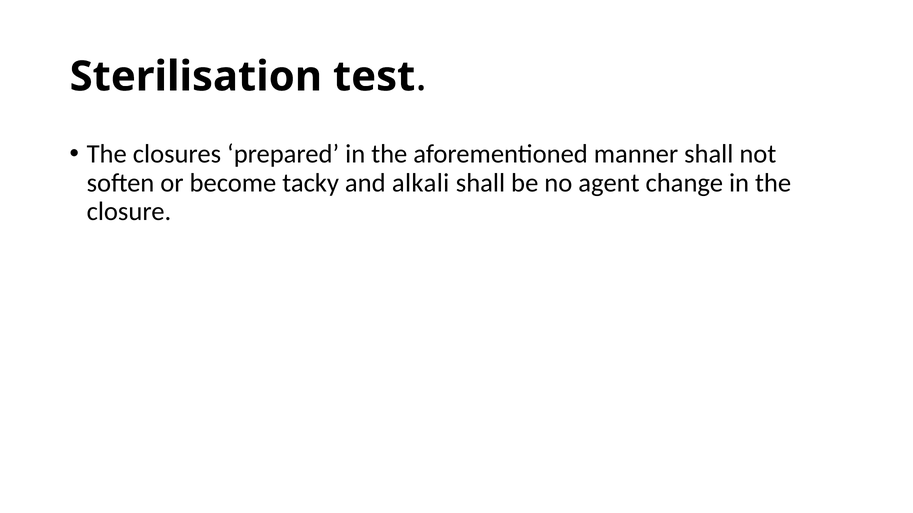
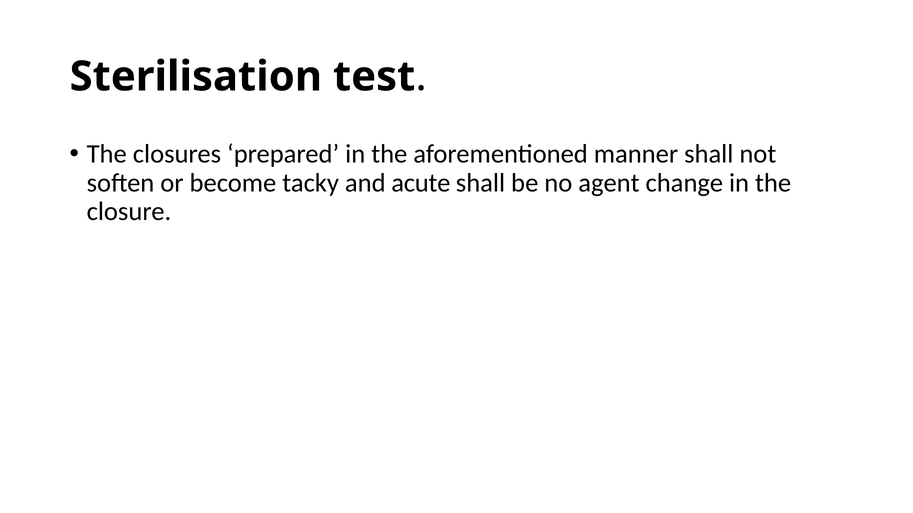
alkali: alkali -> acute (421, 183)
